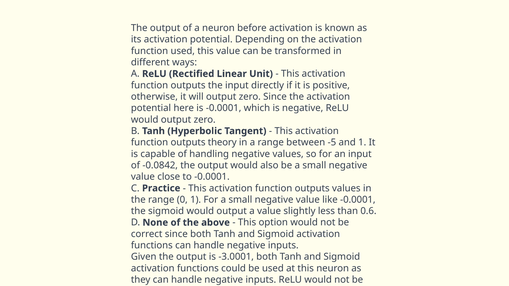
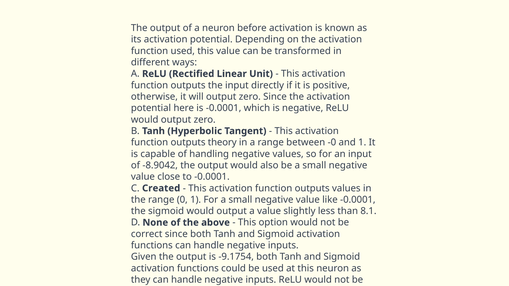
-5: -5 -> -0 (332, 143)
-0.0842: -0.0842 -> -8.9042 (160, 165)
Practice: Practice -> Created (161, 188)
0.6: 0.6 -> 8.1 (368, 211)
-3.0001: -3.0001 -> -9.1754 (236, 257)
